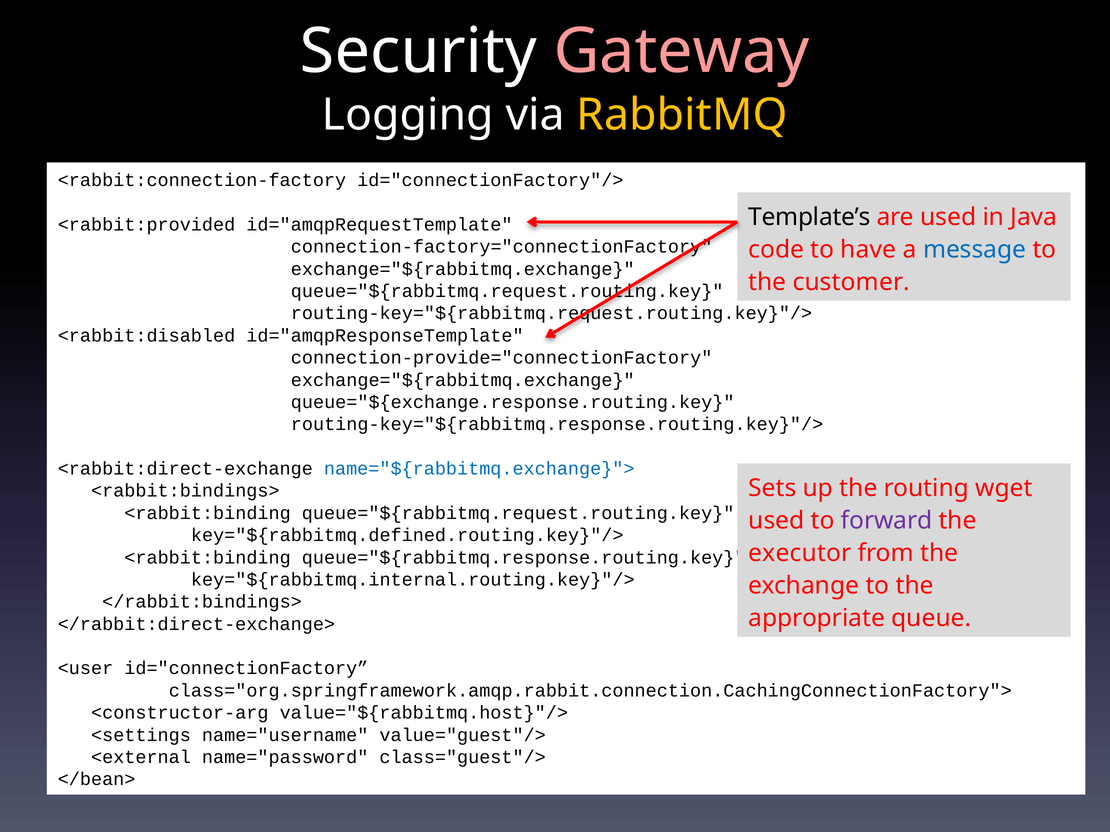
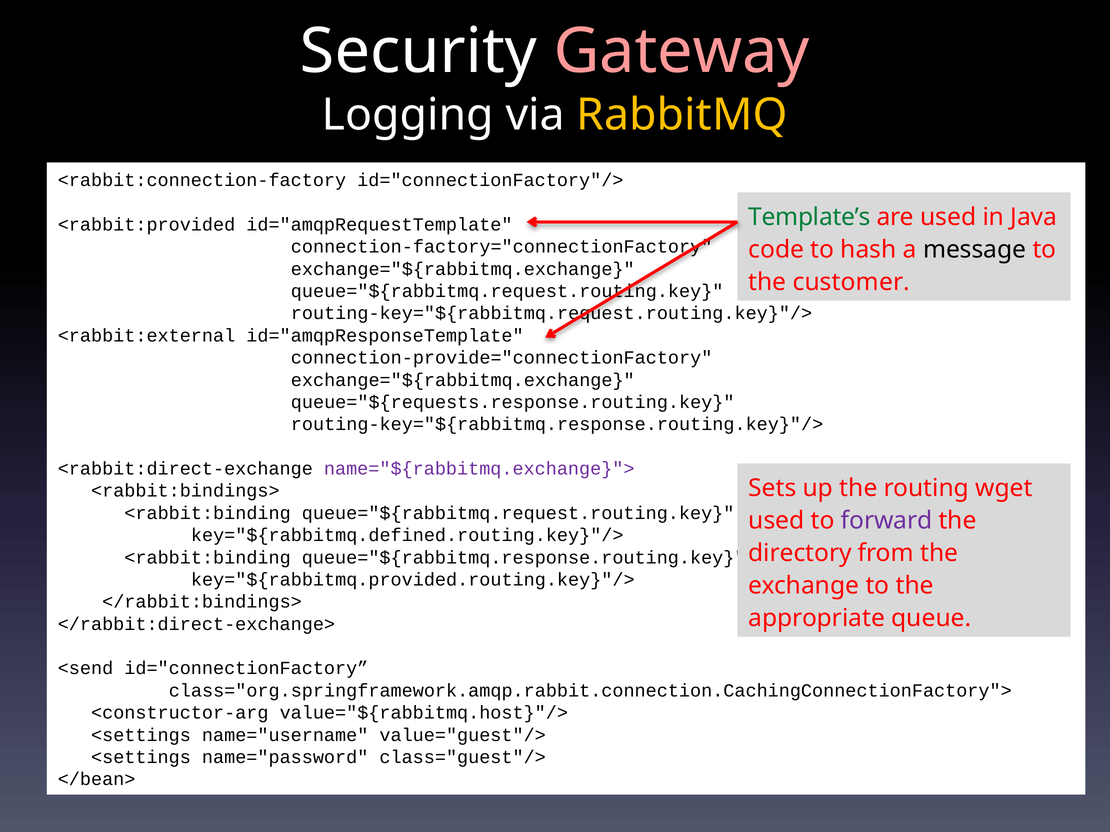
Template’s colour: black -> green (809, 217)
have: have -> hash (868, 250)
message colour: blue -> black (975, 250)
<rabbit:disabled: <rabbit:disabled -> <rabbit:external (147, 336)
queue="${exchange.response.routing.key: queue="${exchange.response.routing.key -> queue="${requests.response.routing.key (513, 402)
name="${rabbitmq.exchange}"> colour: blue -> purple (479, 469)
executor: executor -> directory (800, 554)
key="${rabbitmq.internal.routing.key}"/>: key="${rabbitmq.internal.routing.key}"/> -> key="${rabbitmq.provided.routing.key}"/> (413, 580)
<user: <user -> <send (86, 669)
<external: <external -> <settings (141, 758)
